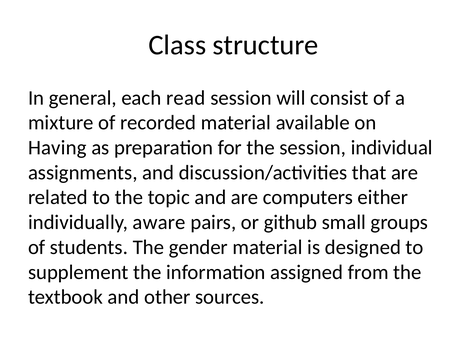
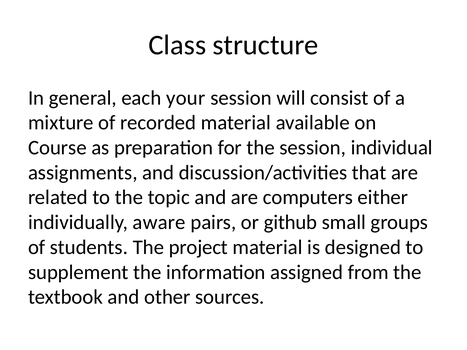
read: read -> your (186, 98)
Having: Having -> Course (57, 148)
gender: gender -> project (198, 247)
